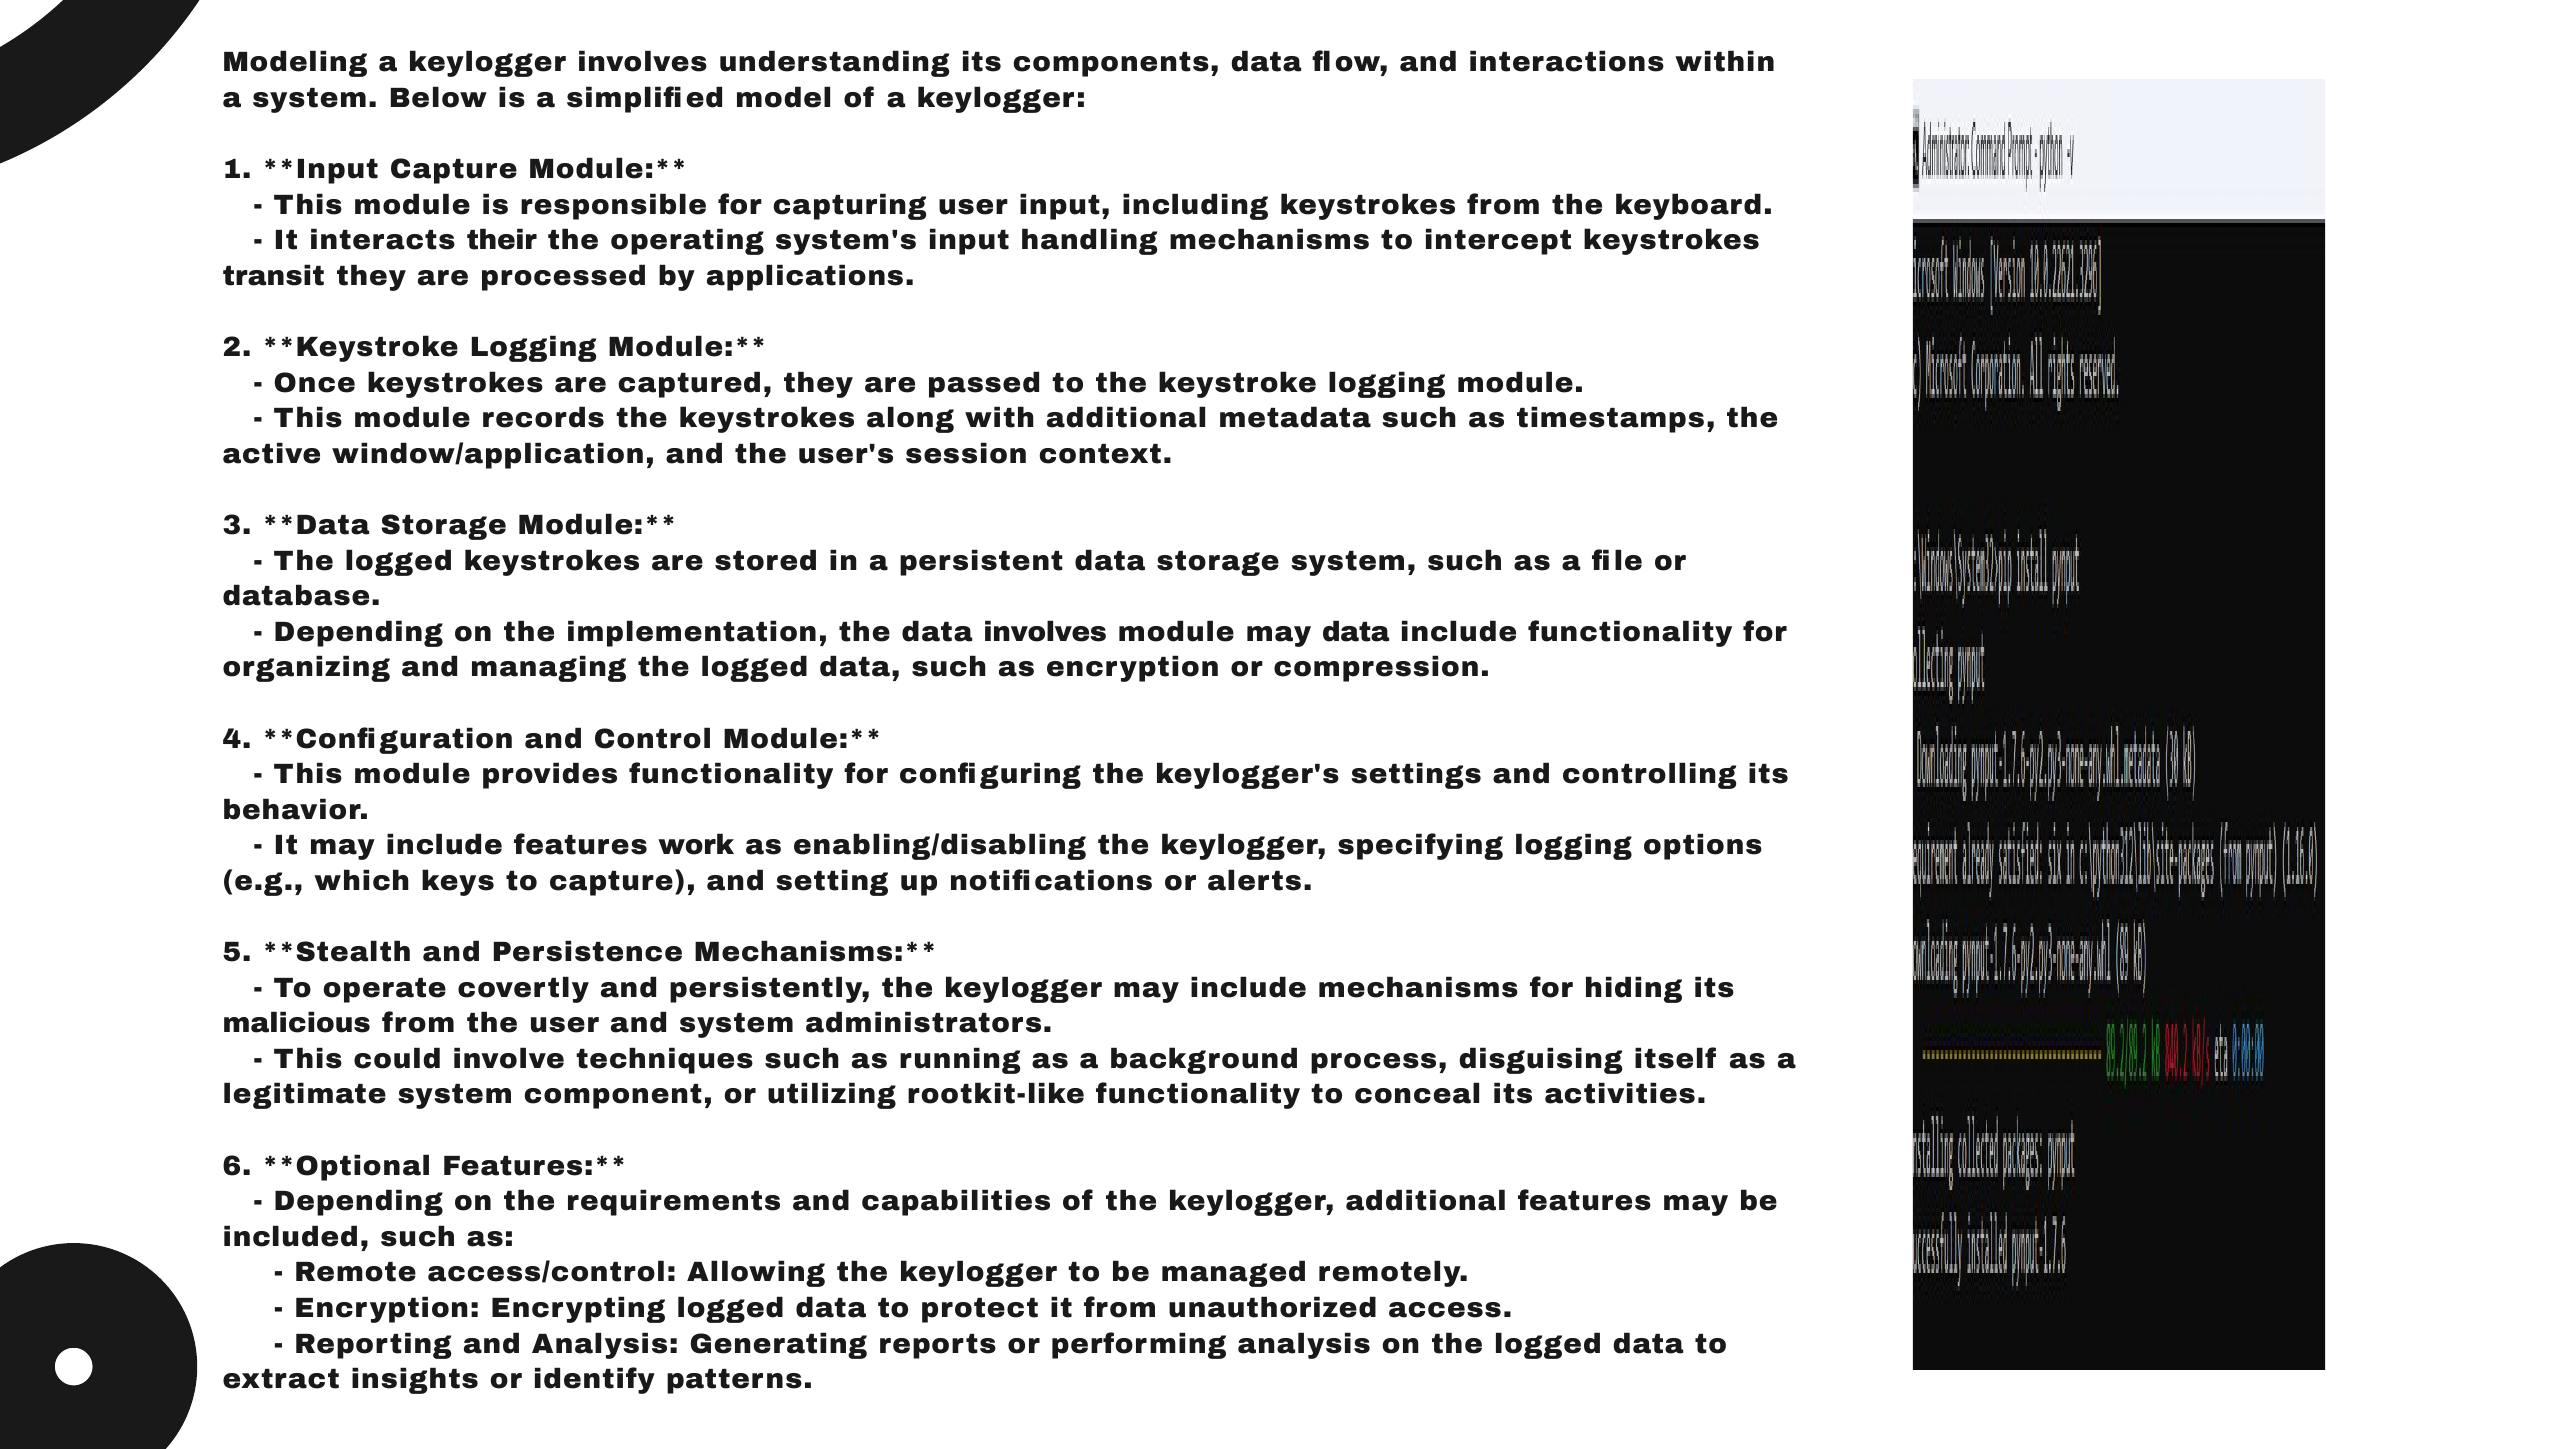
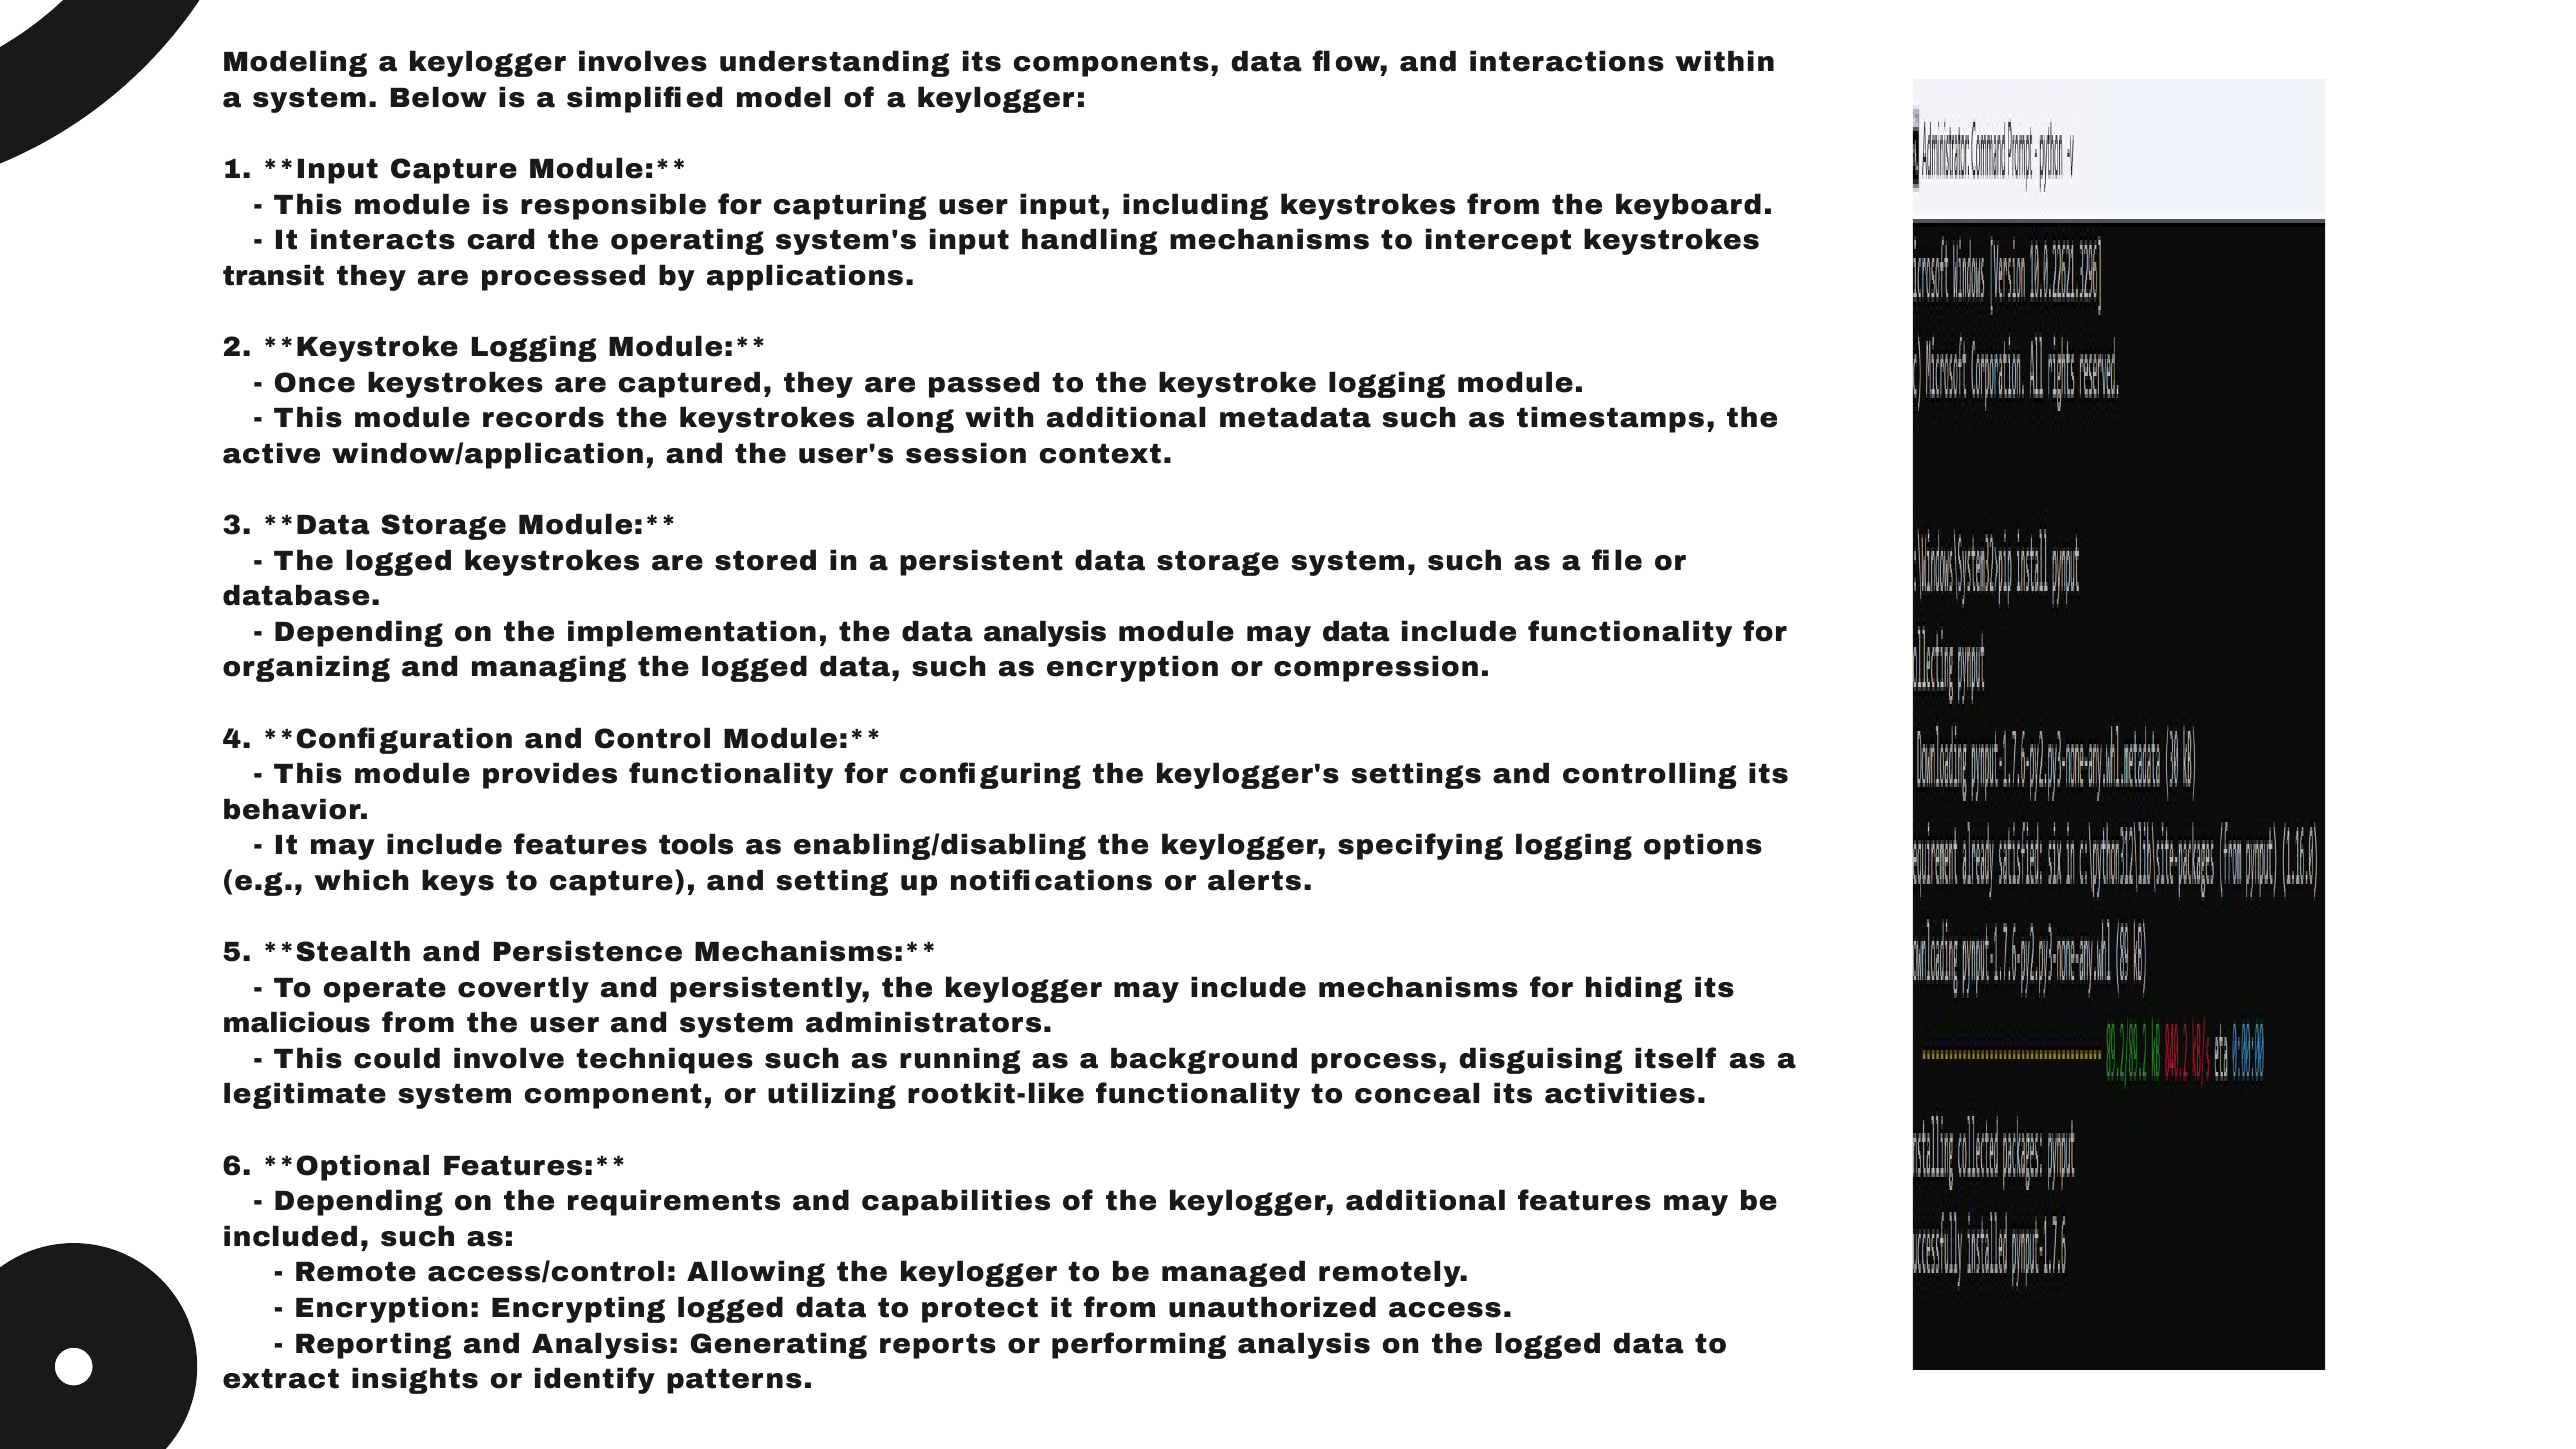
their: their -> card (501, 240)
data involves: involves -> analysis (1045, 632)
work: work -> tools (696, 846)
